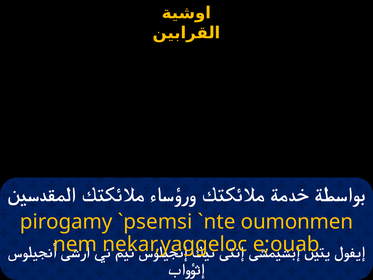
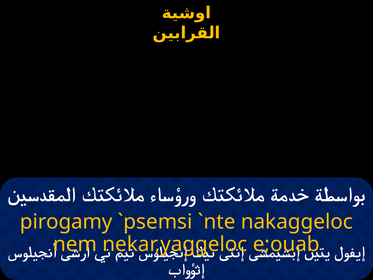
oumonmen: oumonmen -> nakaggeloc (297, 222)
